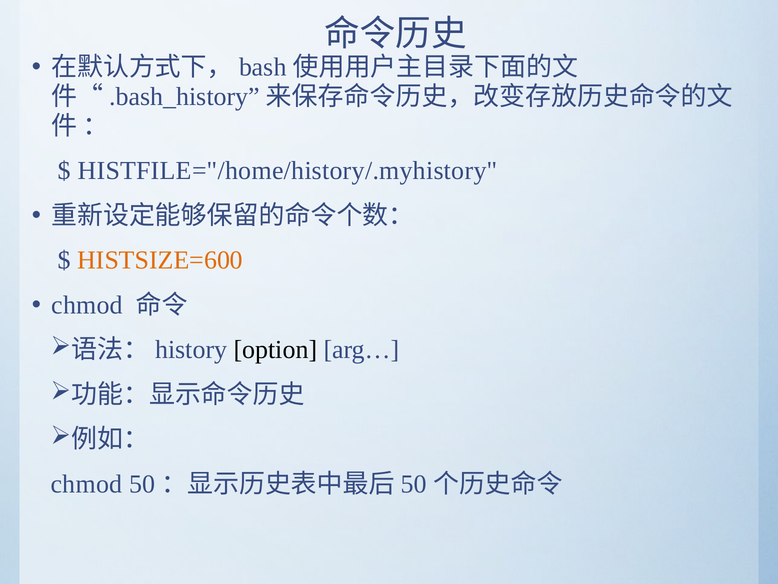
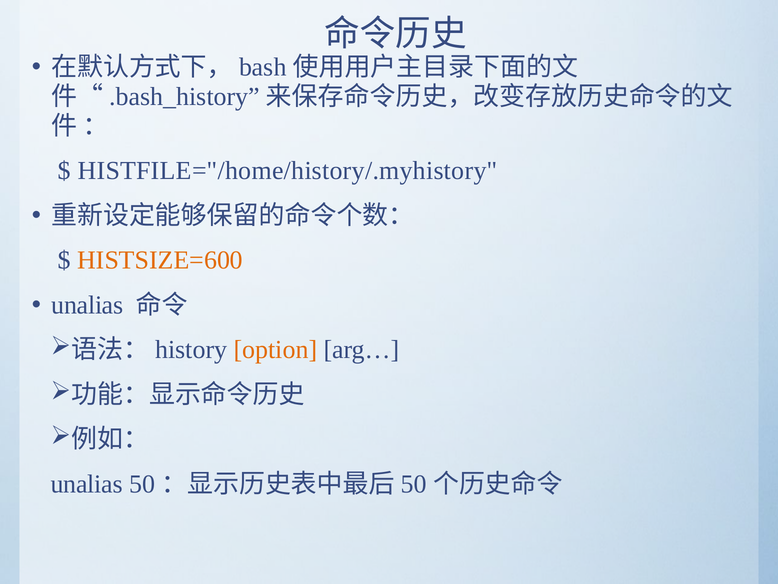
chmod: chmod -> unalias (87, 305)
option colour: black -> orange (275, 350)
chmod: chmod -> unalias (87, 484)
